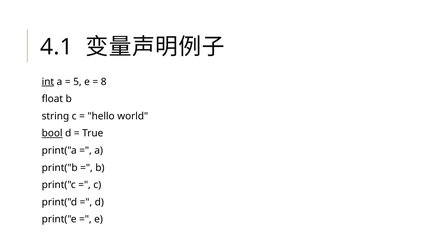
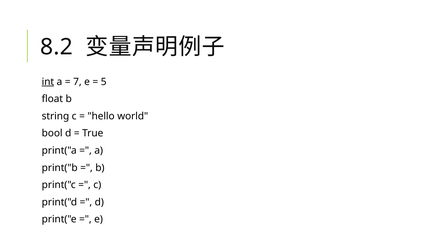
4.1: 4.1 -> 8.2 (57, 47)
5: 5 -> 7 (77, 82)
8: 8 -> 5 (104, 82)
bool underline: present -> none (52, 134)
